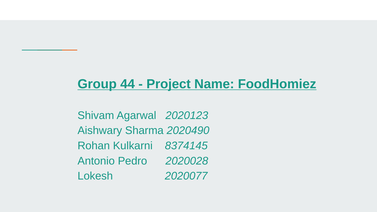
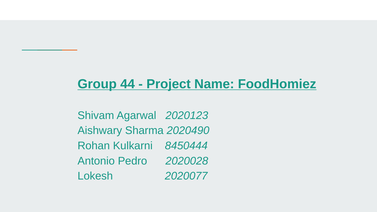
8374145: 8374145 -> 8450444 (186, 146)
